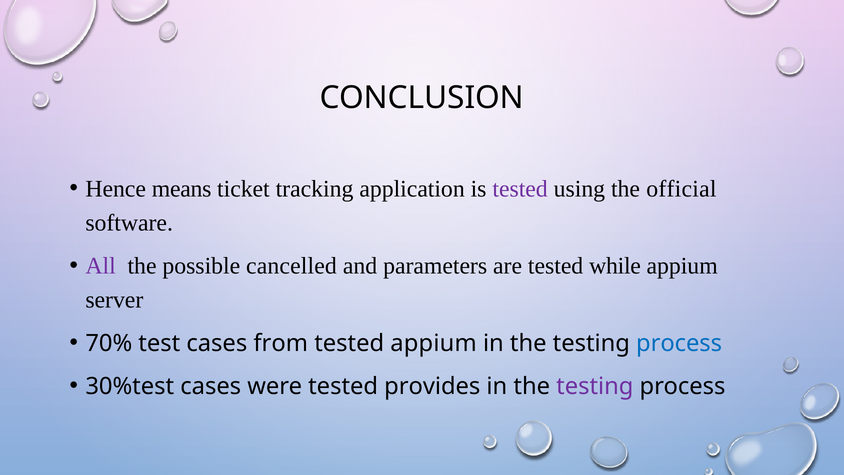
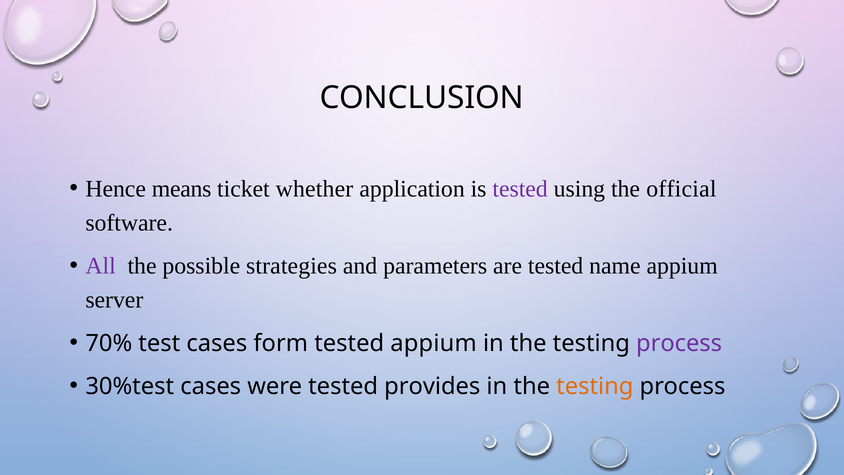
tracking: tracking -> whether (314, 189)
cancelled: cancelled -> strategies (291, 266)
while: while -> name (615, 266)
from: from -> form (281, 343)
process colour: blue -> purple (679, 343)
testing colour: purple -> orange (595, 386)
